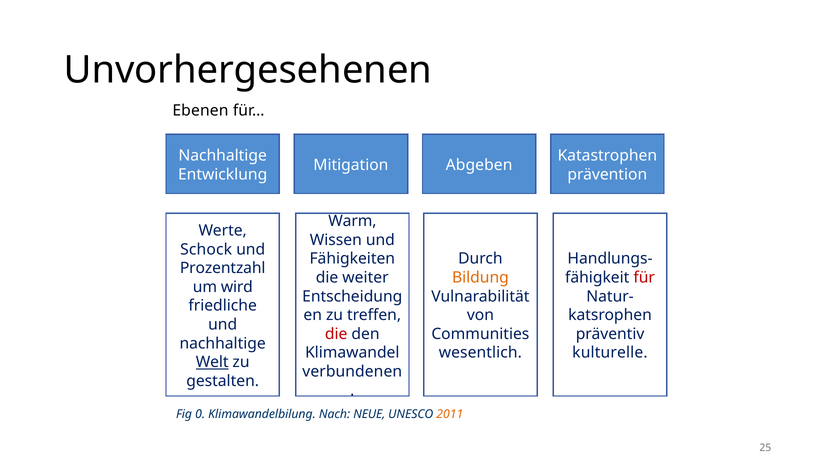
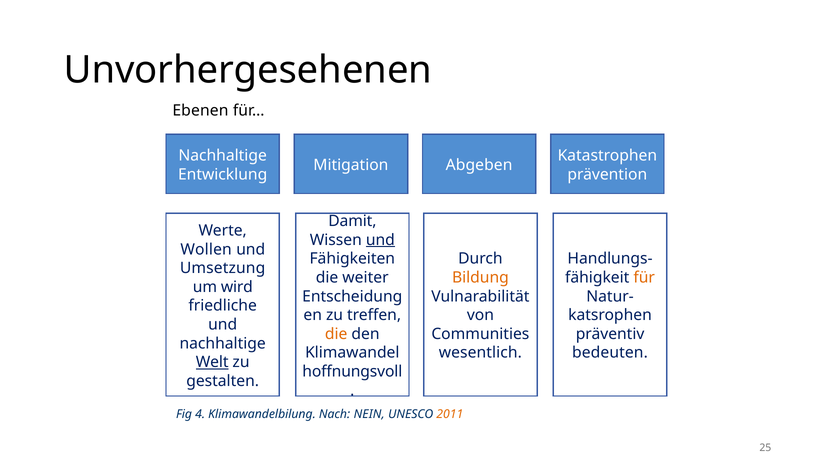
Warm: Warm -> Damit (352, 221)
und underline: none -> present (380, 240)
Schock: Schock -> Wollen (206, 249)
Prozentzahl: Prozentzahl -> Umsetzung (223, 268)
für colour: red -> orange (644, 277)
die colour: red -> orange (336, 334)
kulturelle: kulturelle -> bedeuten (610, 353)
verbundenen: verbundenen -> hoffnungsvoll (352, 371)
0: 0 -> 4 (200, 414)
NEUE: NEUE -> NEIN (369, 414)
